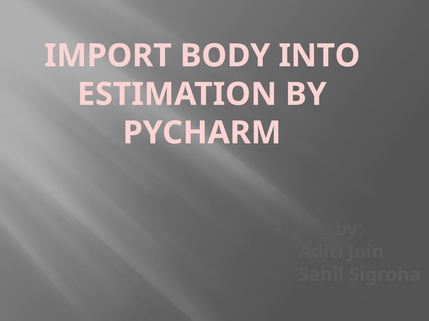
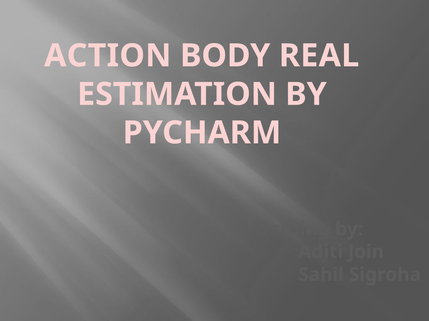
IMPORT: IMPORT -> ACTION (108, 56)
INTO: INTO -> REAL (319, 56)
